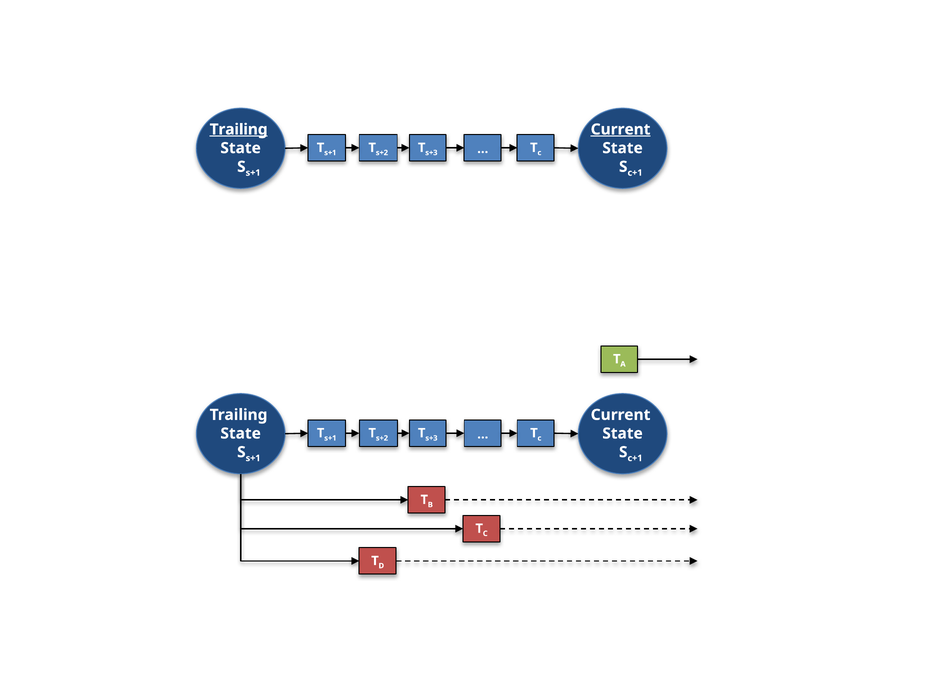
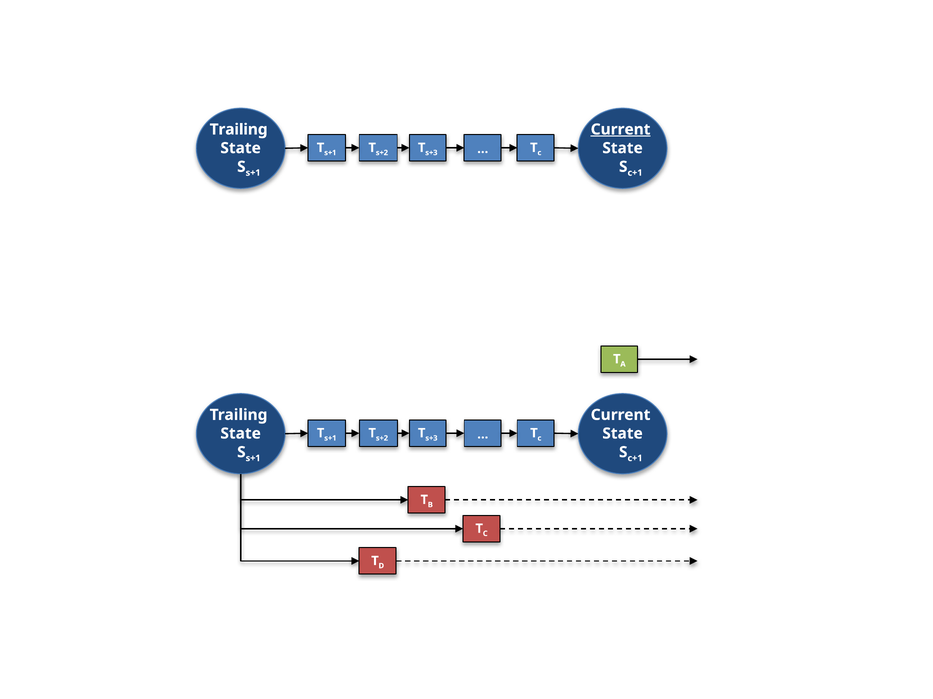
Trailing underline: present -> none (239, 130)
